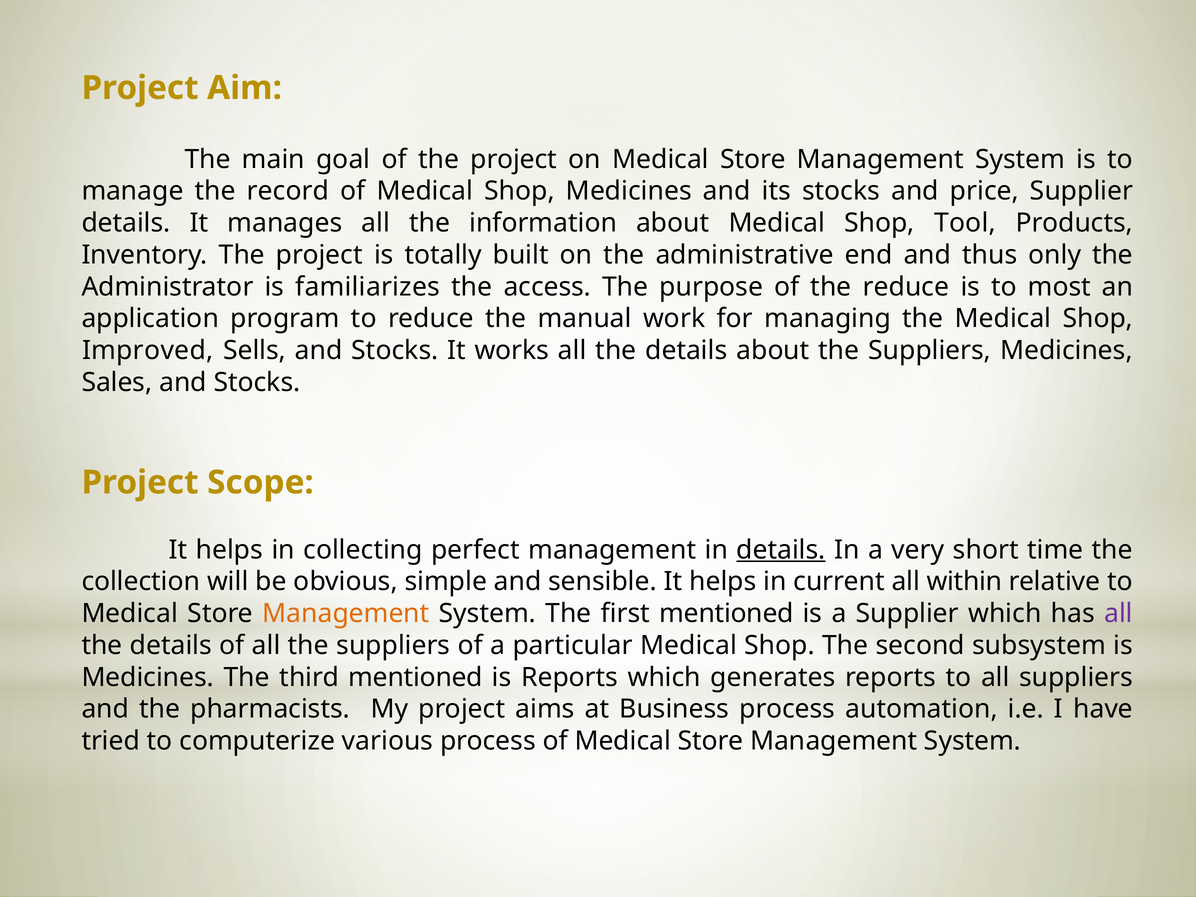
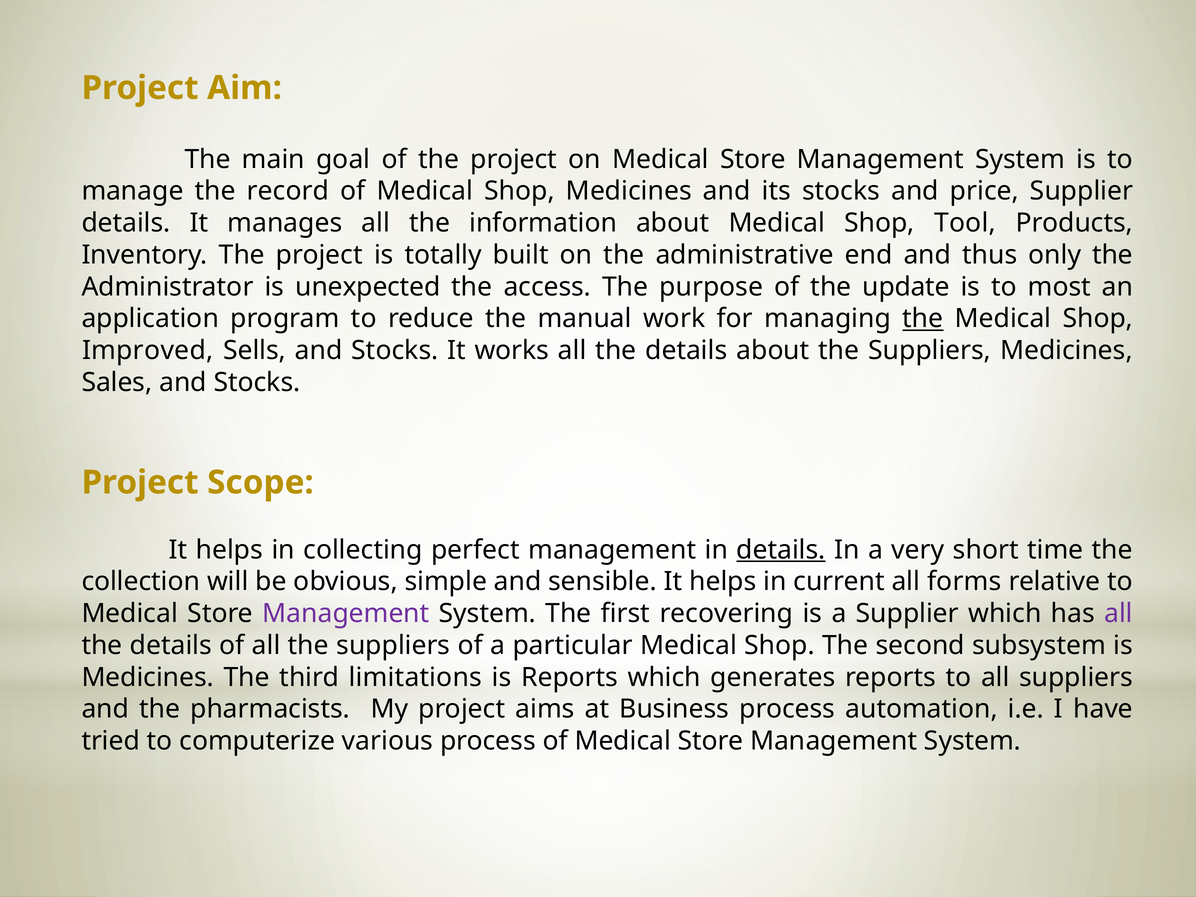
familiarizes: familiarizes -> unexpected (368, 287)
the reduce: reduce -> update (906, 287)
the underline: none -> present (923, 319)
within: within -> forms (964, 582)
Management colour: orange -> purple (346, 614)
first mentioned: mentioned -> recovering (726, 614)
third mentioned: mentioned -> limitations (415, 677)
